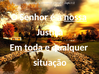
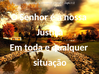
nossa underline: present -> none (75, 17)
